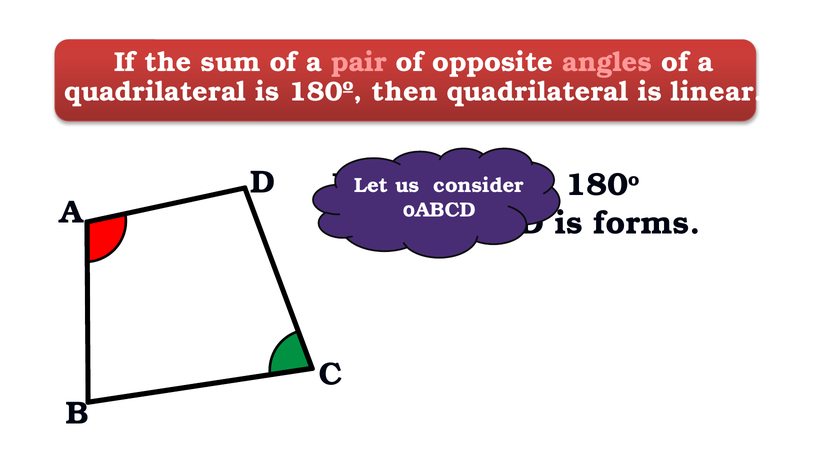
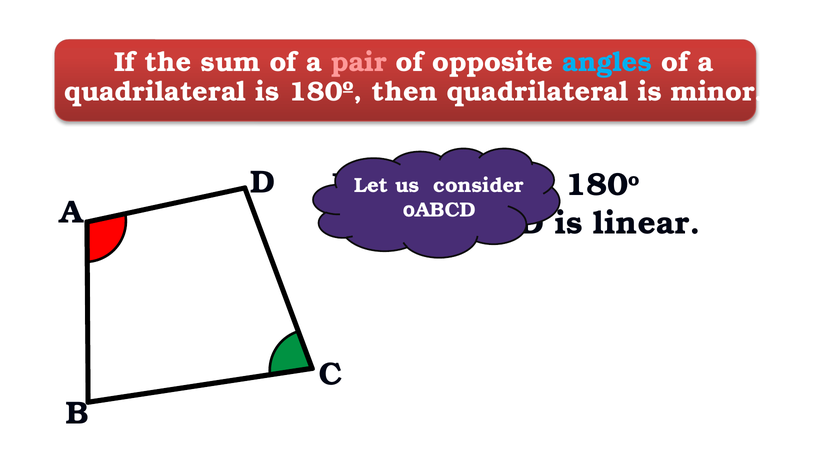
angles colour: pink -> light blue (607, 62)
linear: linear -> minor (717, 91)
forms: forms -> linear (647, 223)
